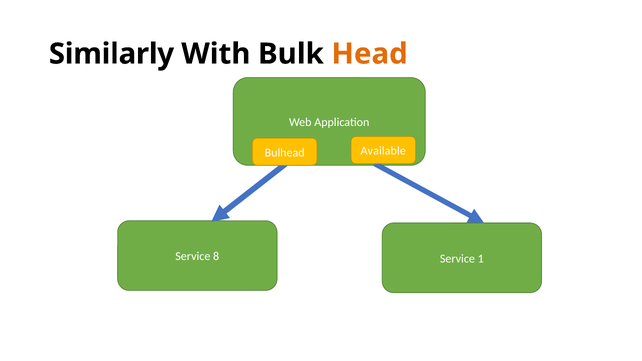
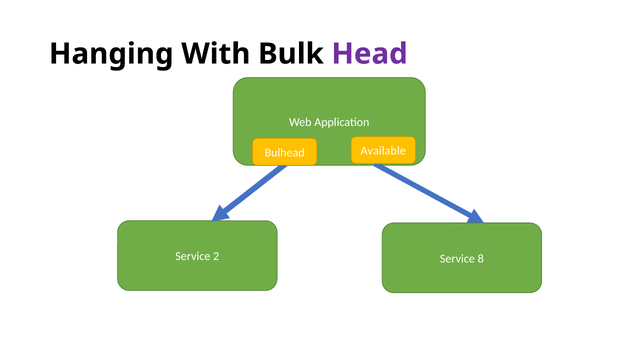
Similarly: Similarly -> Hanging (111, 54)
Head colour: orange -> purple (370, 54)
8: 8 -> 2 (216, 257)
1: 1 -> 8 (481, 259)
